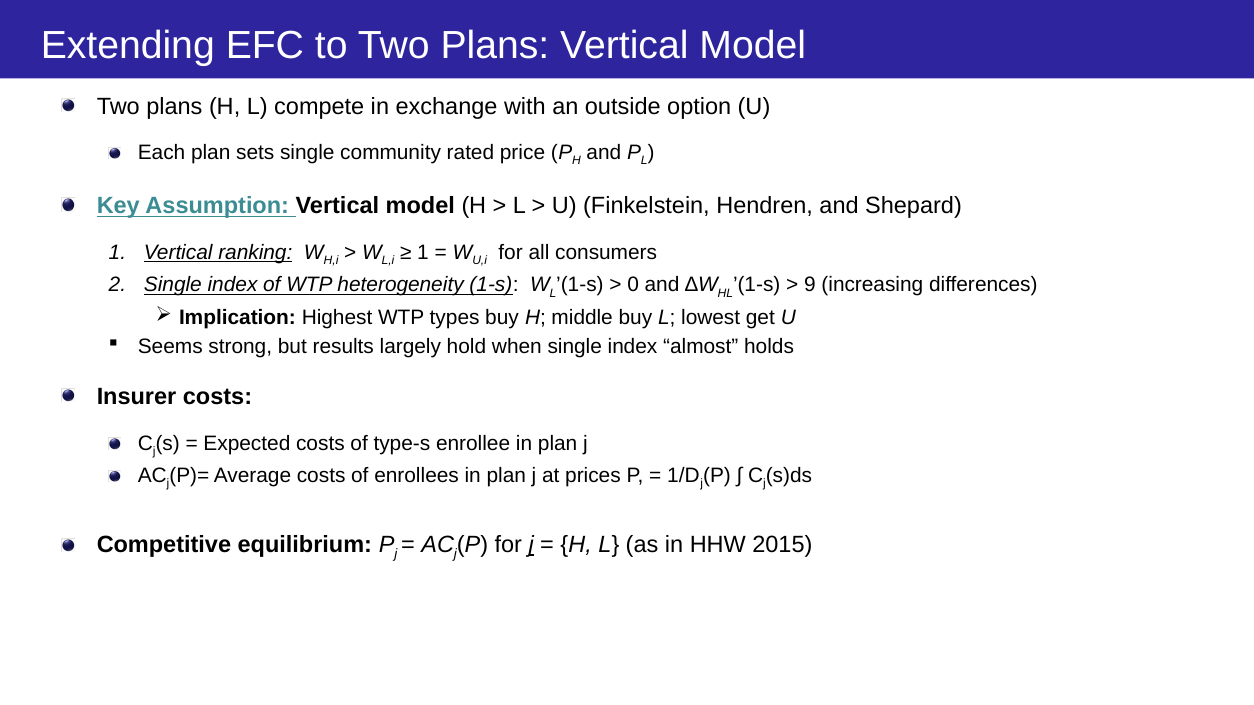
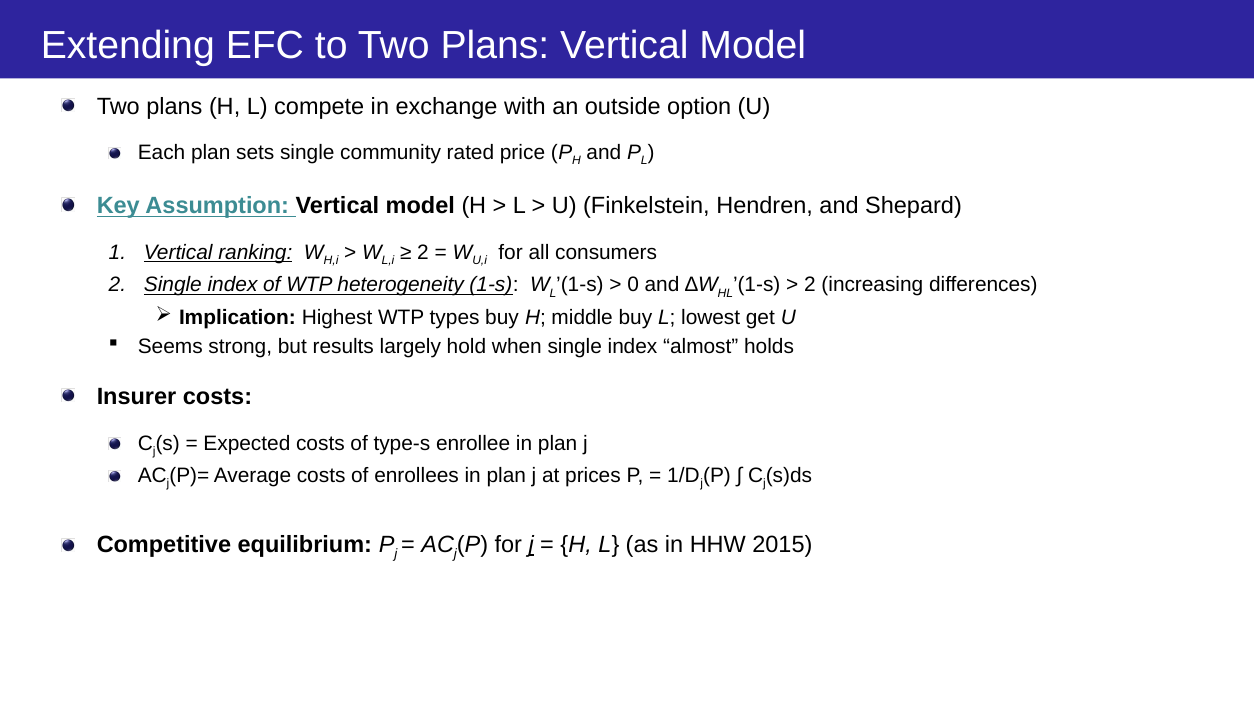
1: 1 -> 2 (423, 253)
9: 9 -> 2 (810, 285)
